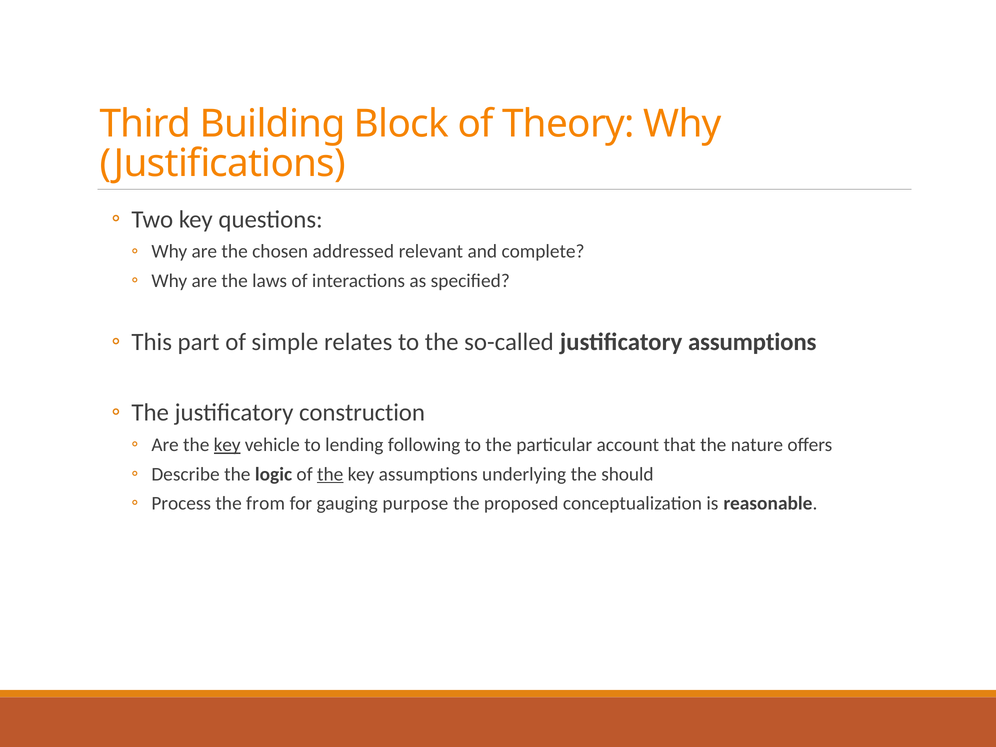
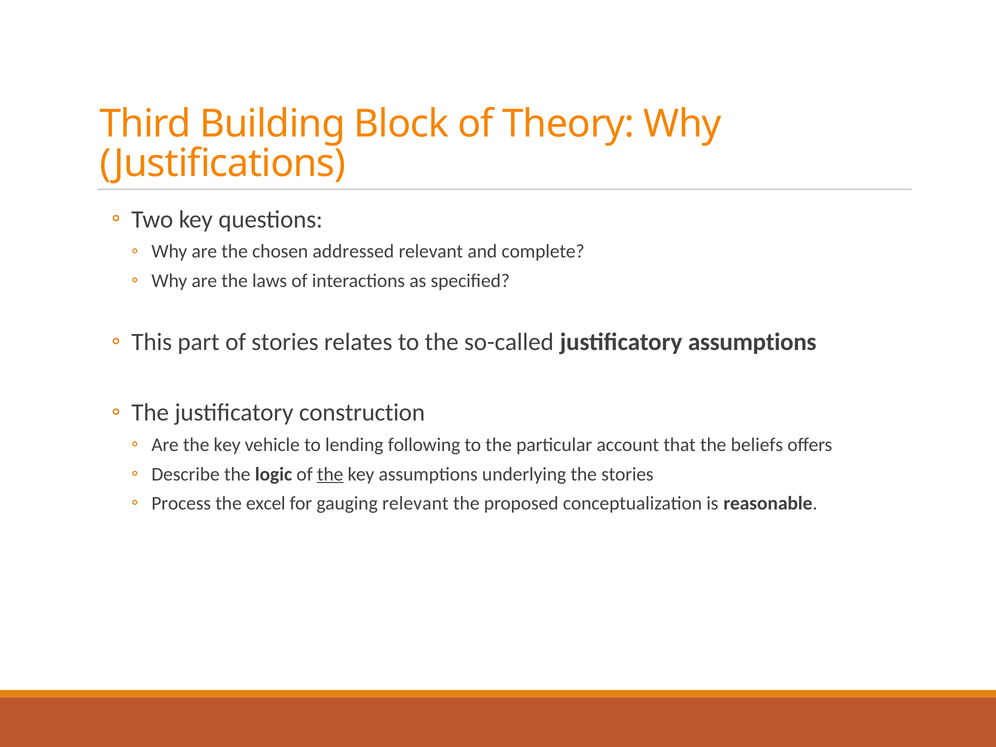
of simple: simple -> stories (285, 342)
key underline: present -> none (227, 445)
nature: nature -> beliefs (757, 445)
the should: should -> stories (627, 474)
from: from -> excel (266, 503)
gauging purpose: purpose -> relevant (415, 503)
